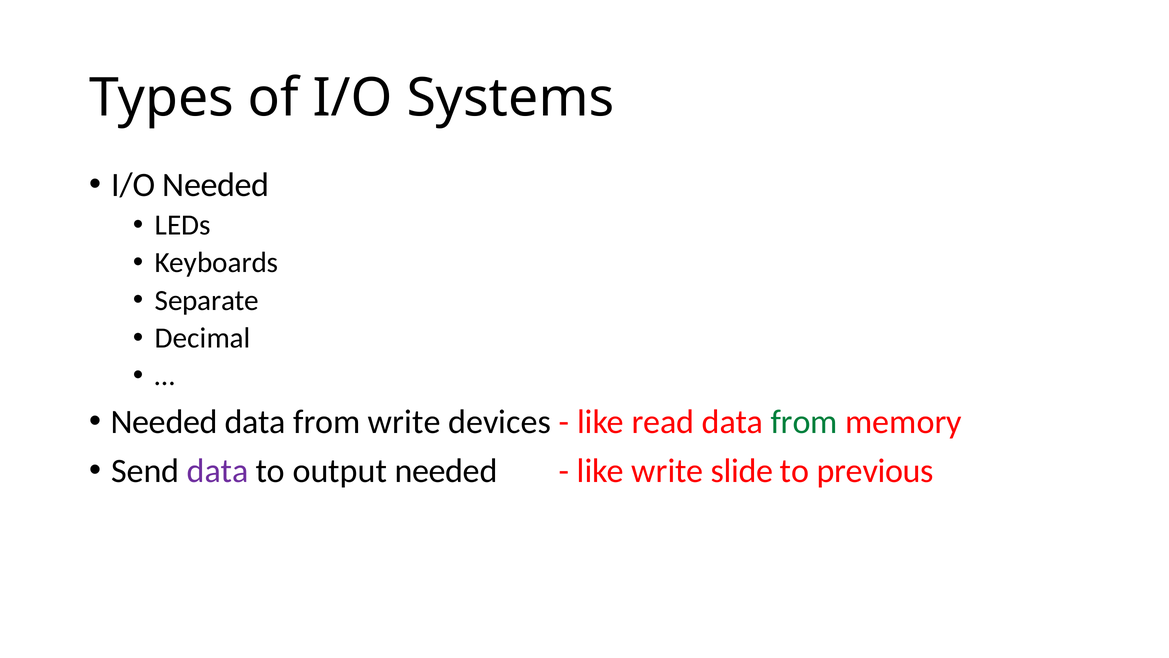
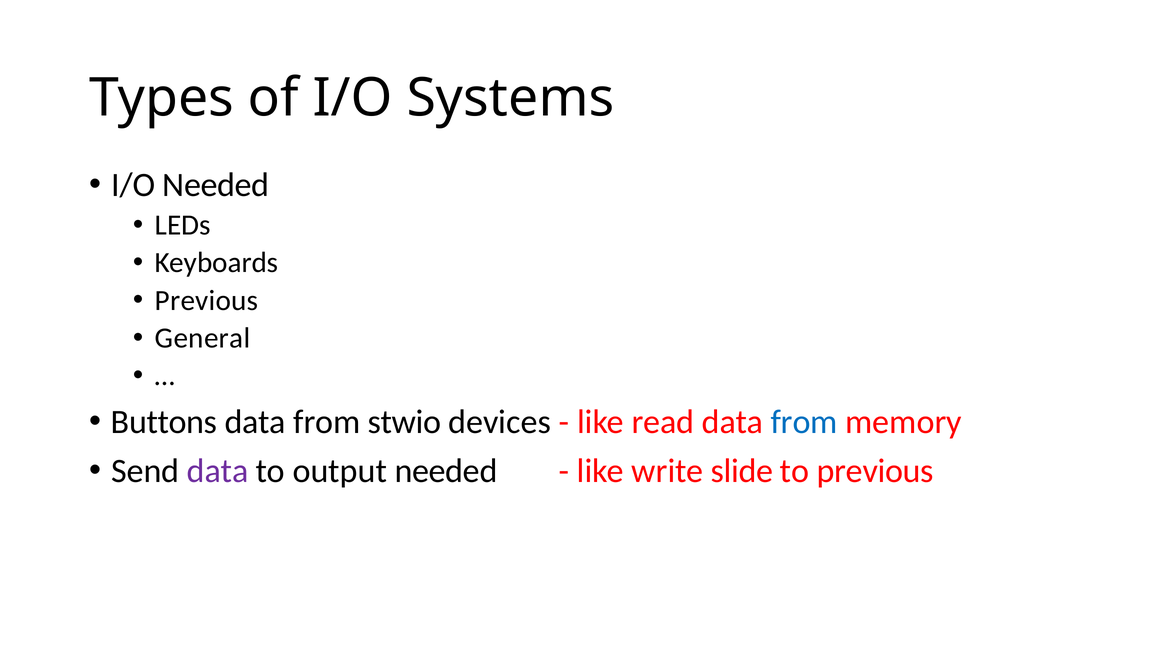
Separate: Separate -> Previous (207, 300)
Decimal: Decimal -> General (203, 338)
Needed: Needed -> Buttons (164, 422)
from write: write -> stwio (404, 422)
from colour: green -> blue (804, 422)
